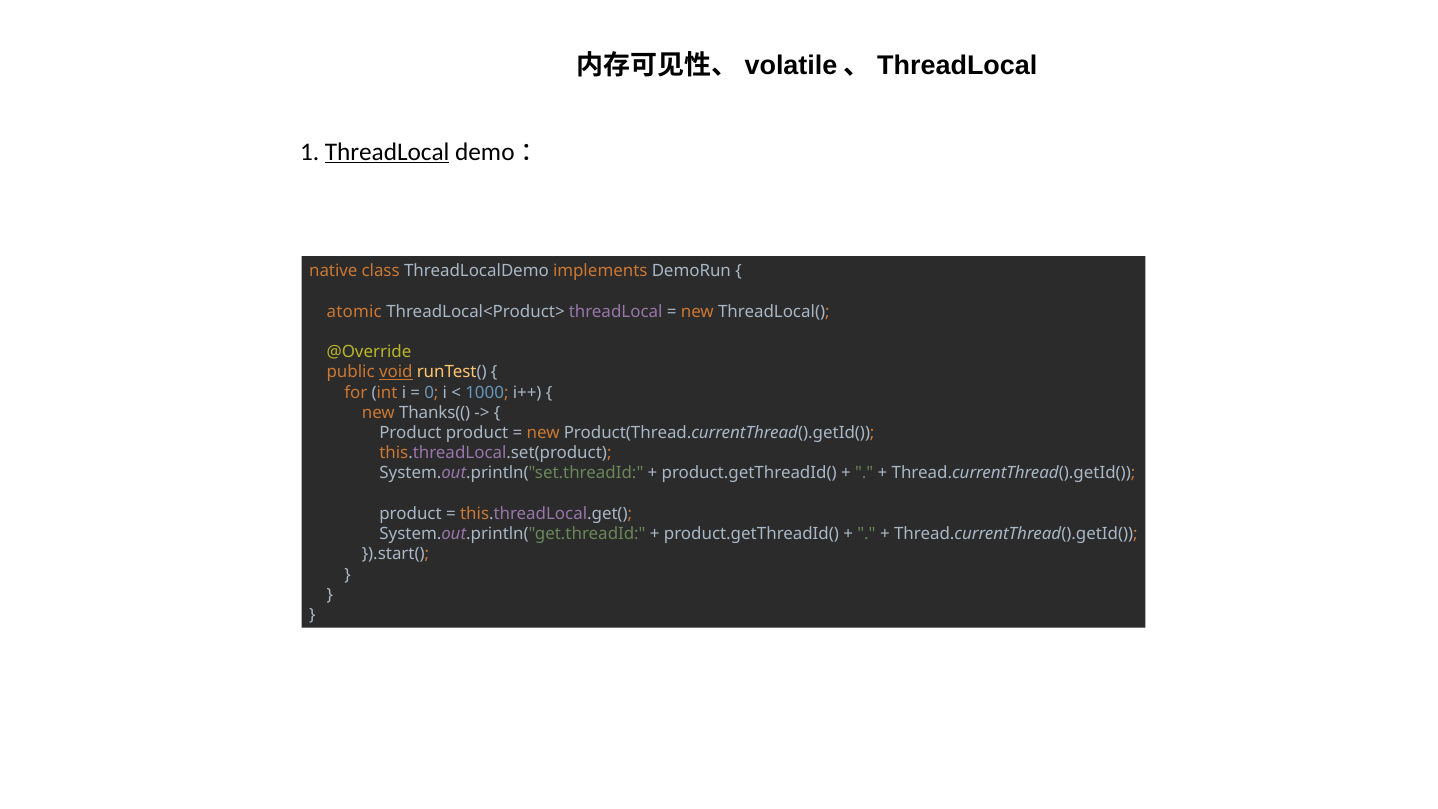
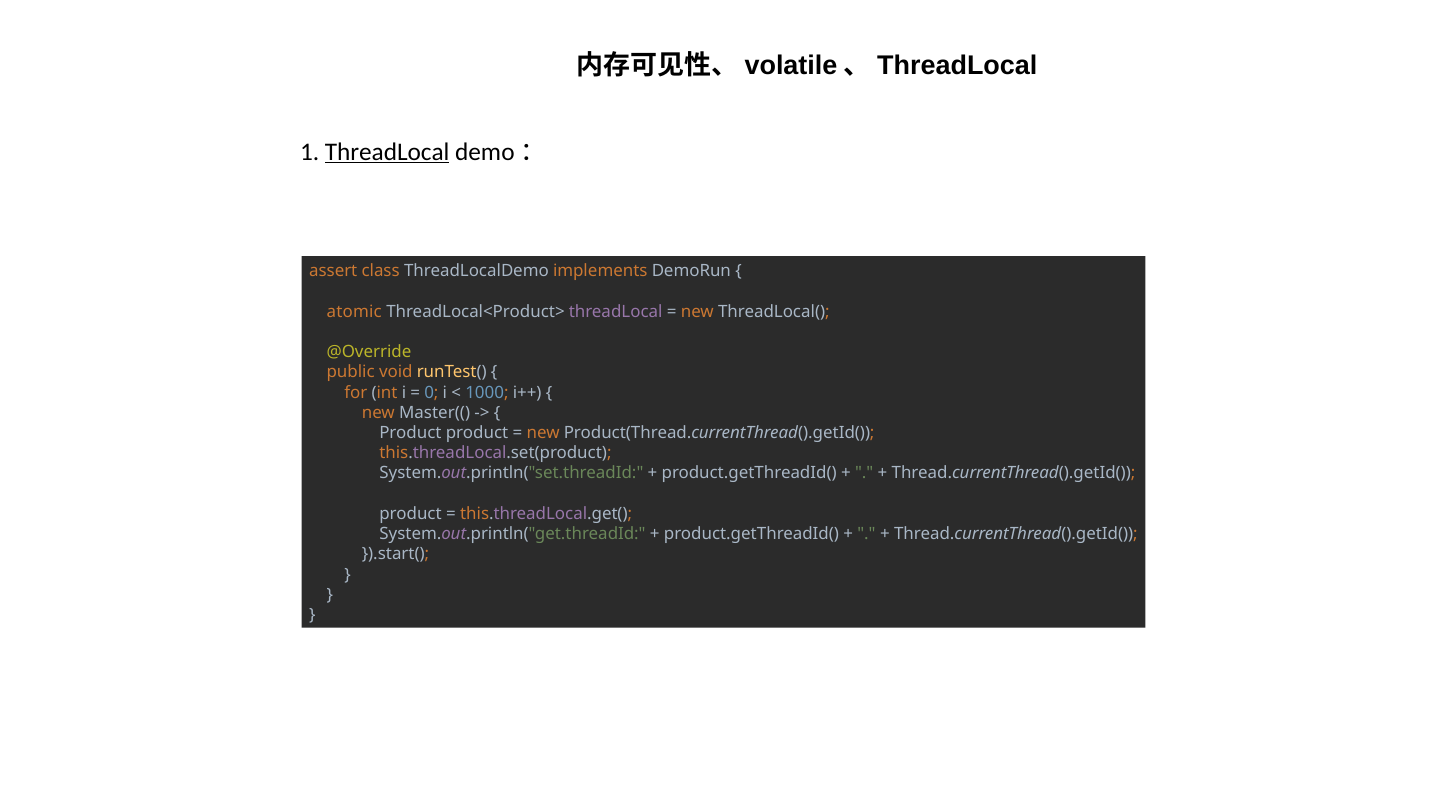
native: native -> assert (333, 271)
void underline: present -> none (396, 372)
Thanks((: Thanks(( -> Master(( (435, 413)
